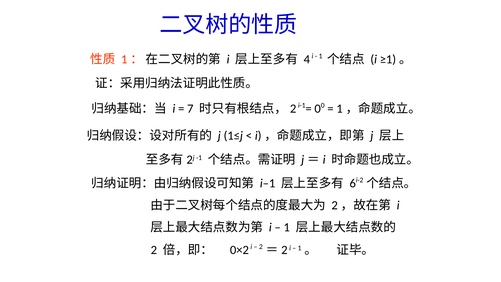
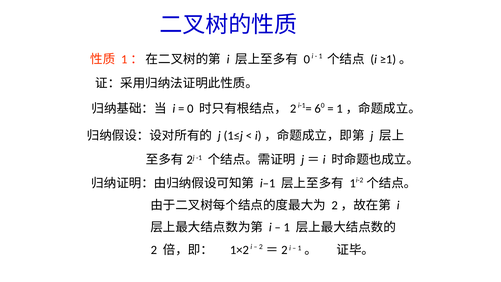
4: 4 -> 0 (307, 59)
7: 7 -> 0 (190, 109)
0: 0 -> 6 (318, 109)
6: 6 -> 1 (353, 183)
0×2: 0×2 -> 1×2 (239, 250)
